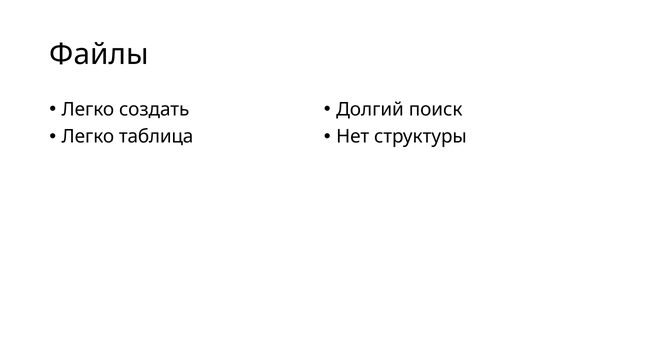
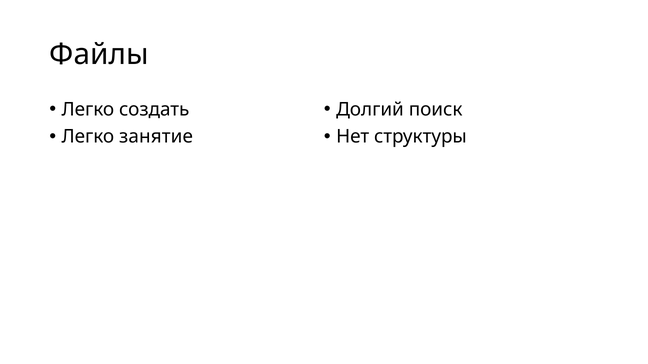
таблица: таблица -> занятие (156, 137)
